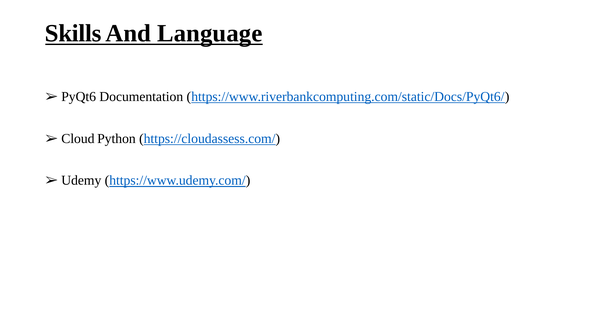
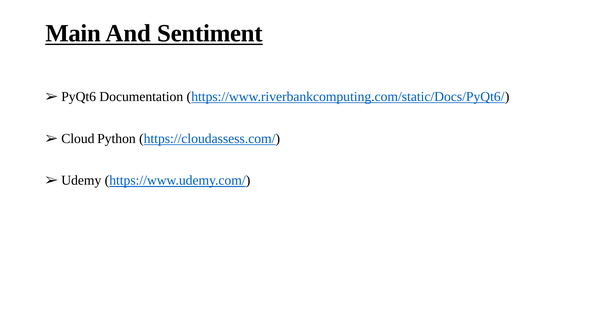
Skills: Skills -> Main (73, 33)
Language: Language -> Sentiment (210, 33)
